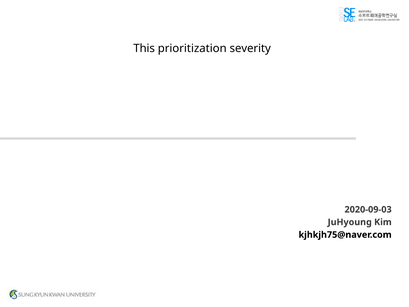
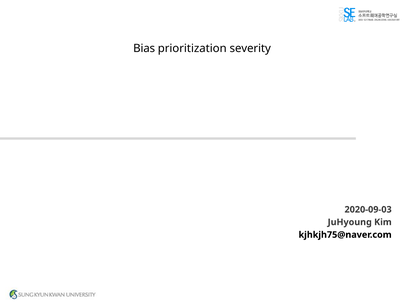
This: This -> Bias (144, 48)
